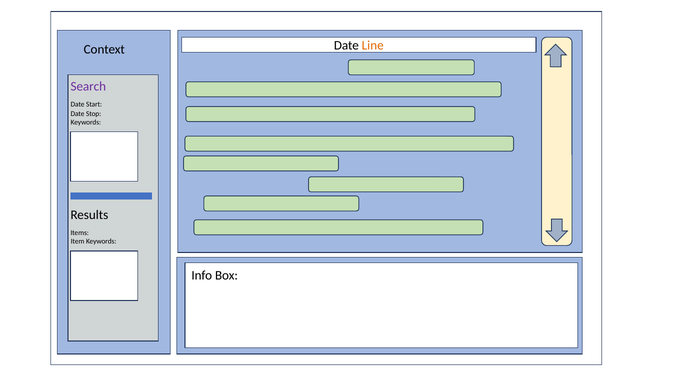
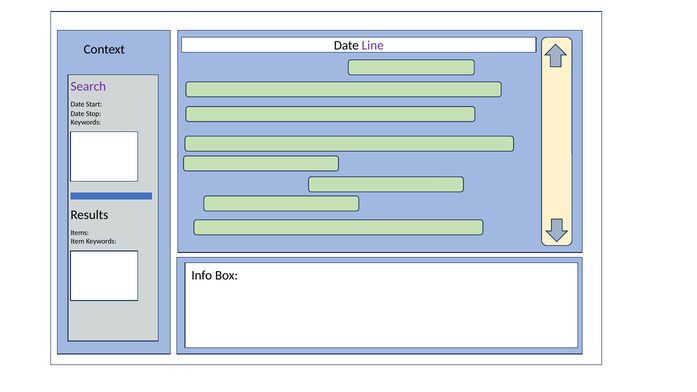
Line colour: orange -> purple (373, 46)
